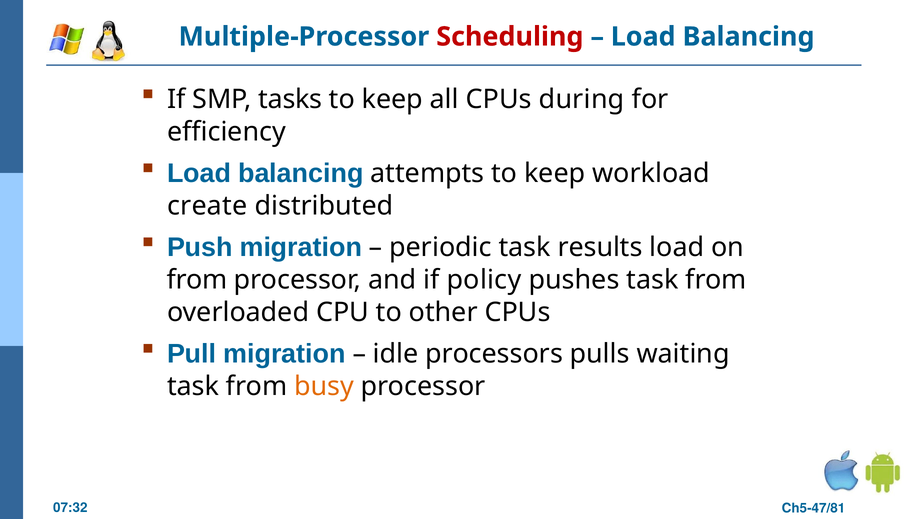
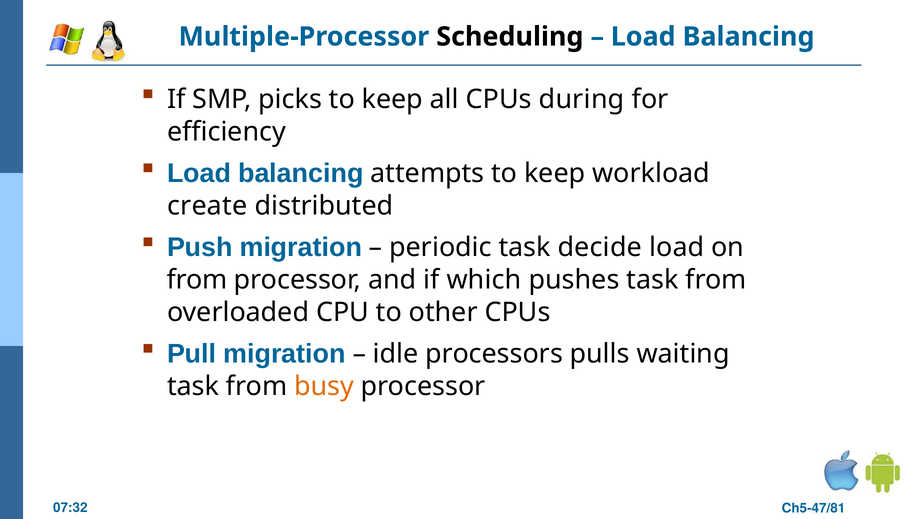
Scheduling colour: red -> black (510, 37)
tasks: tasks -> picks (290, 100)
results: results -> decide (600, 248)
policy: policy -> which (484, 280)
